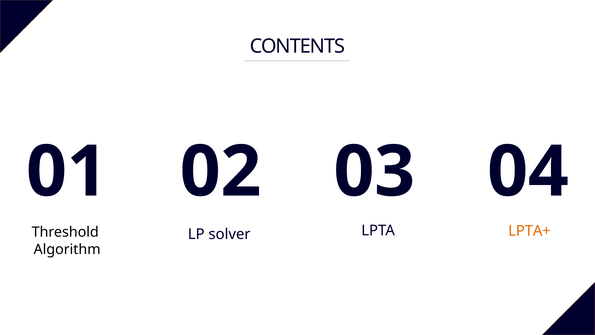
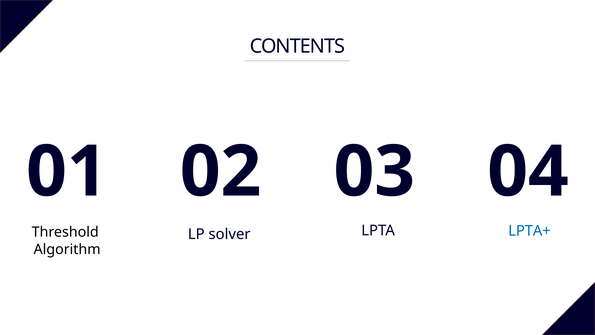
LPTA+ colour: orange -> blue (529, 231)
